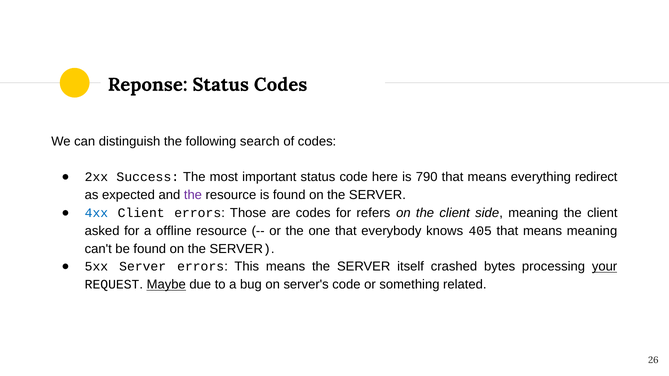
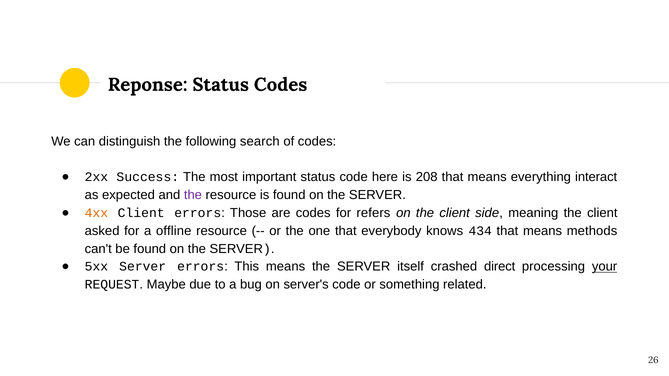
790: 790 -> 208 (427, 177)
redirect: redirect -> interact (596, 177)
4xx colour: blue -> orange (96, 213)
405: 405 -> 434 (480, 231)
means meaning: meaning -> methods (592, 231)
bytes: bytes -> direct (500, 267)
Maybe underline: present -> none (166, 285)
